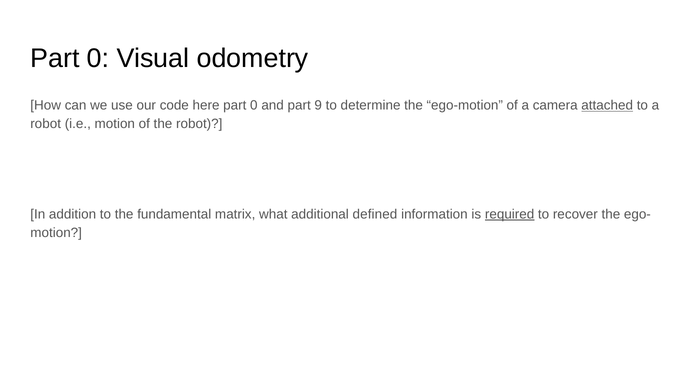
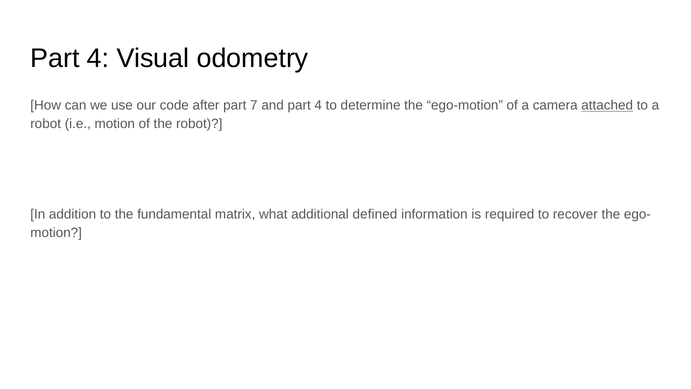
0: 0 -> 4 (98, 59)
here: here -> after (206, 105)
0: 0 -> 7 (254, 105)
and part 9: 9 -> 4 (318, 105)
required underline: present -> none (510, 214)
